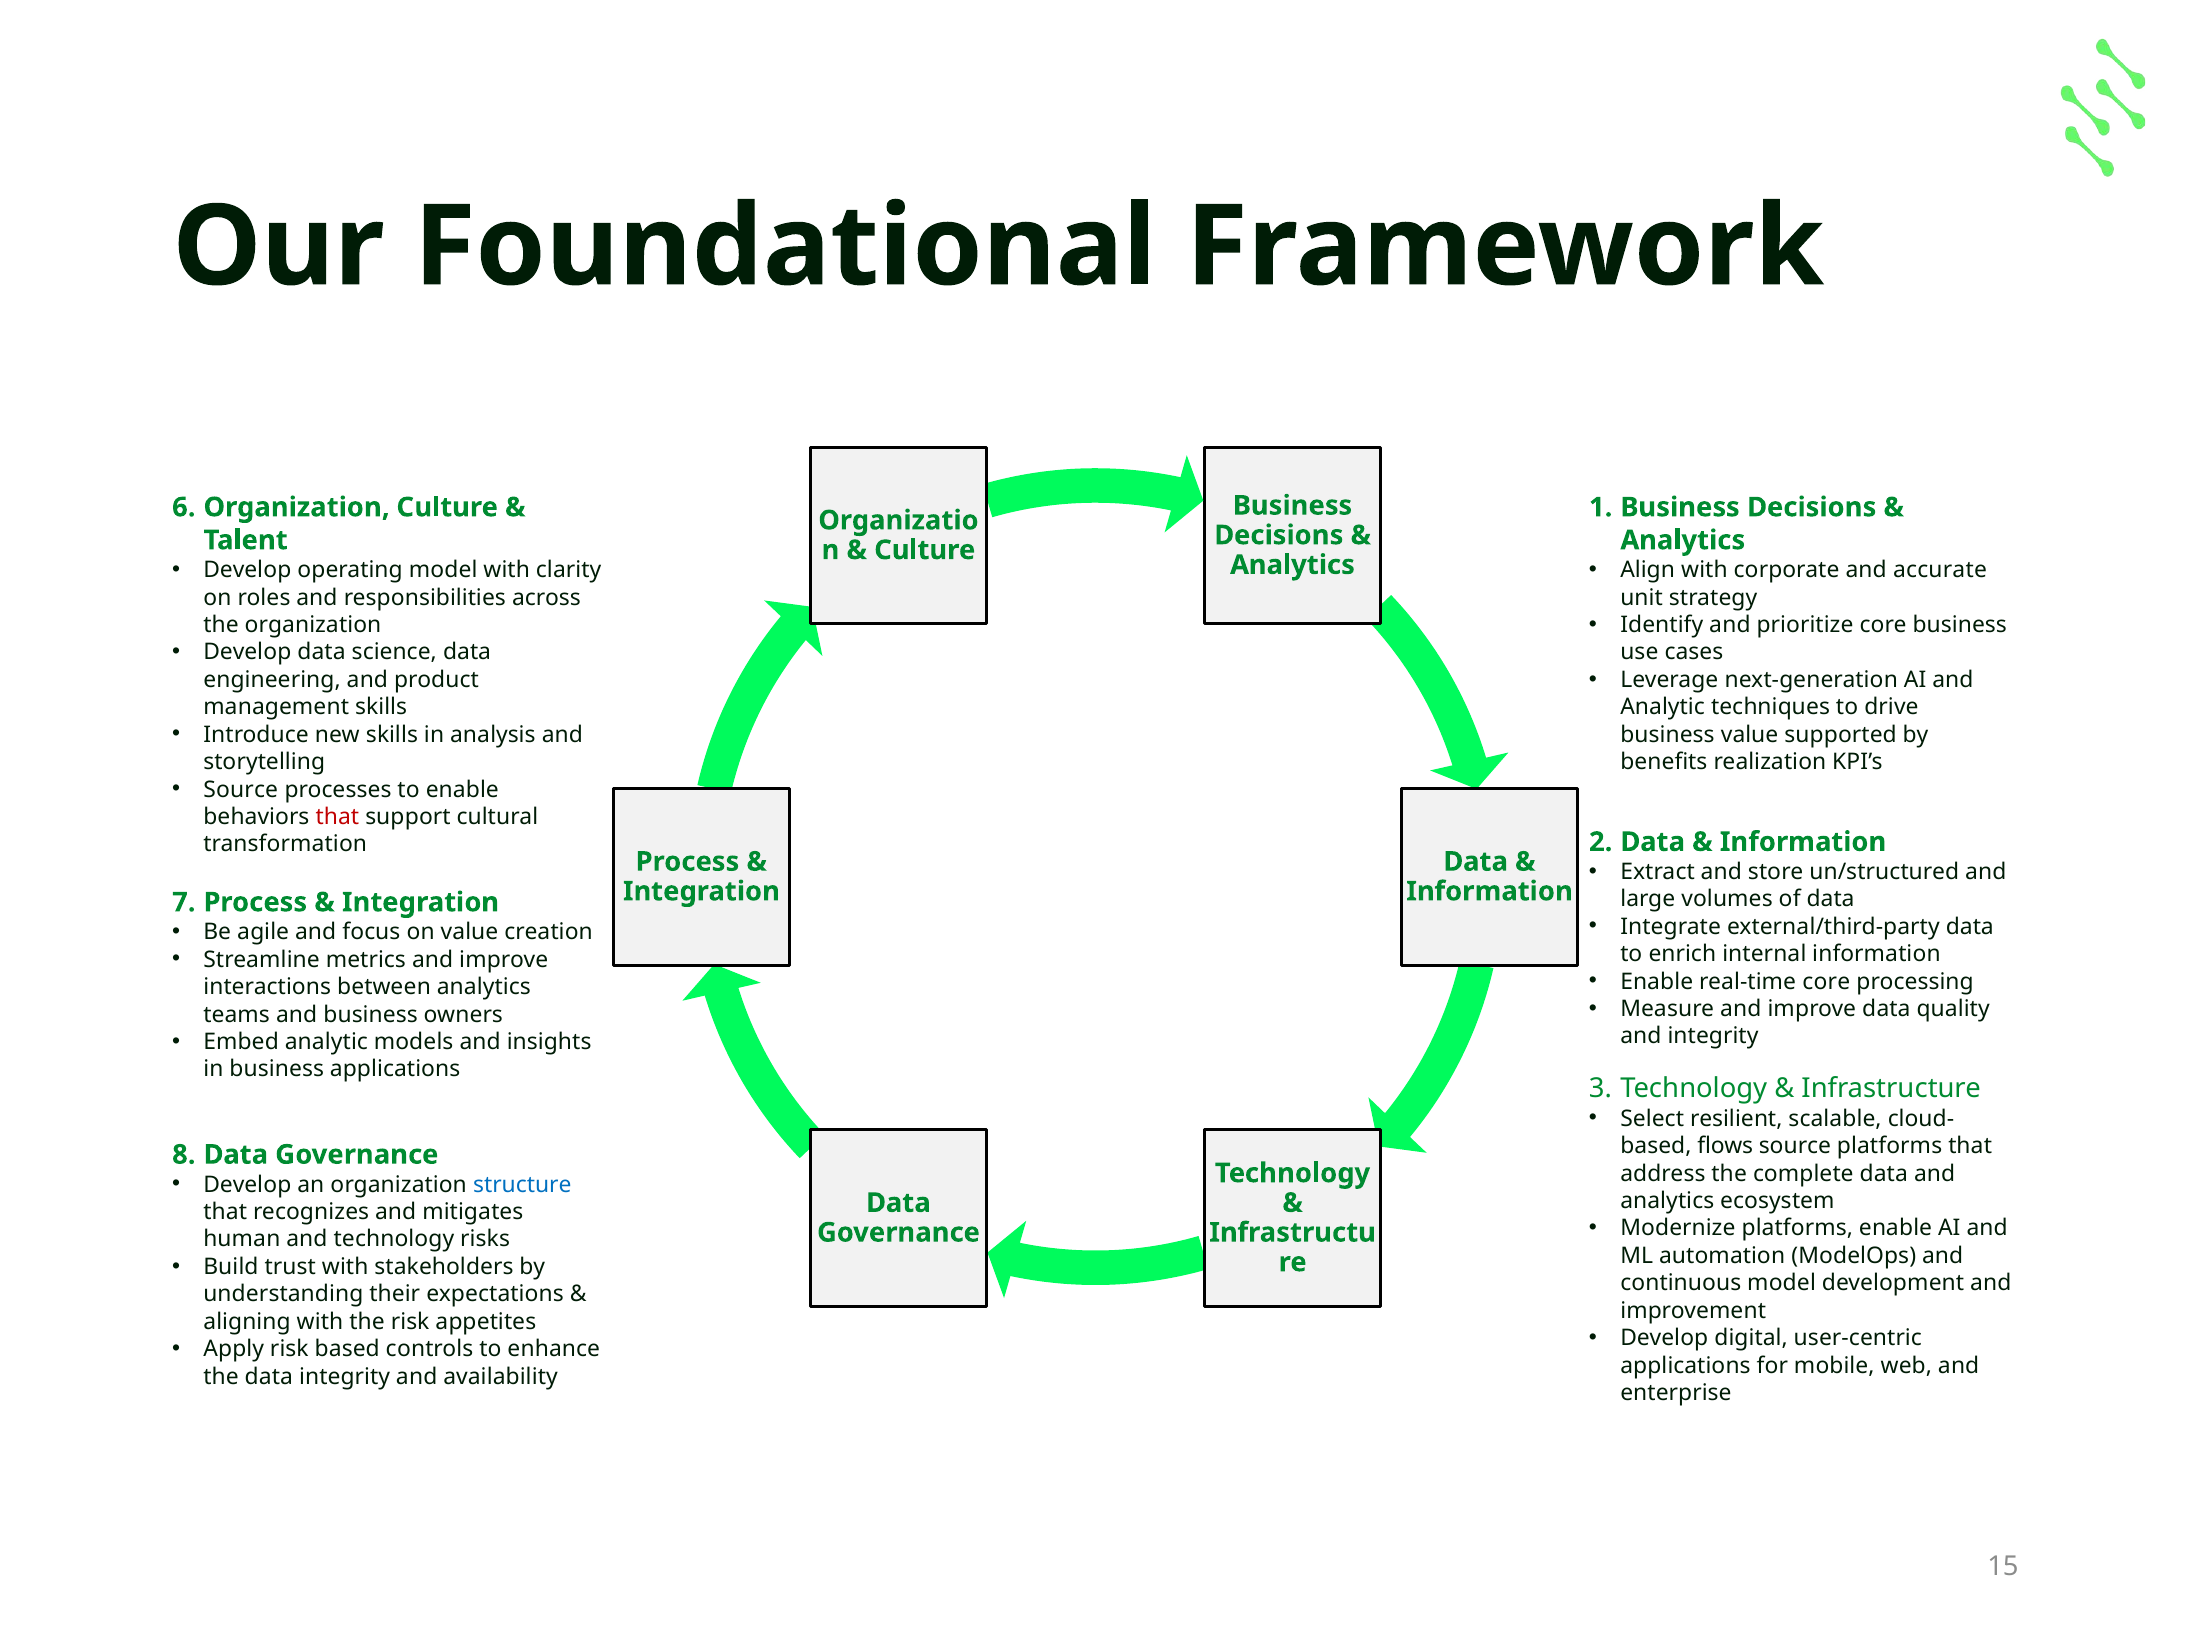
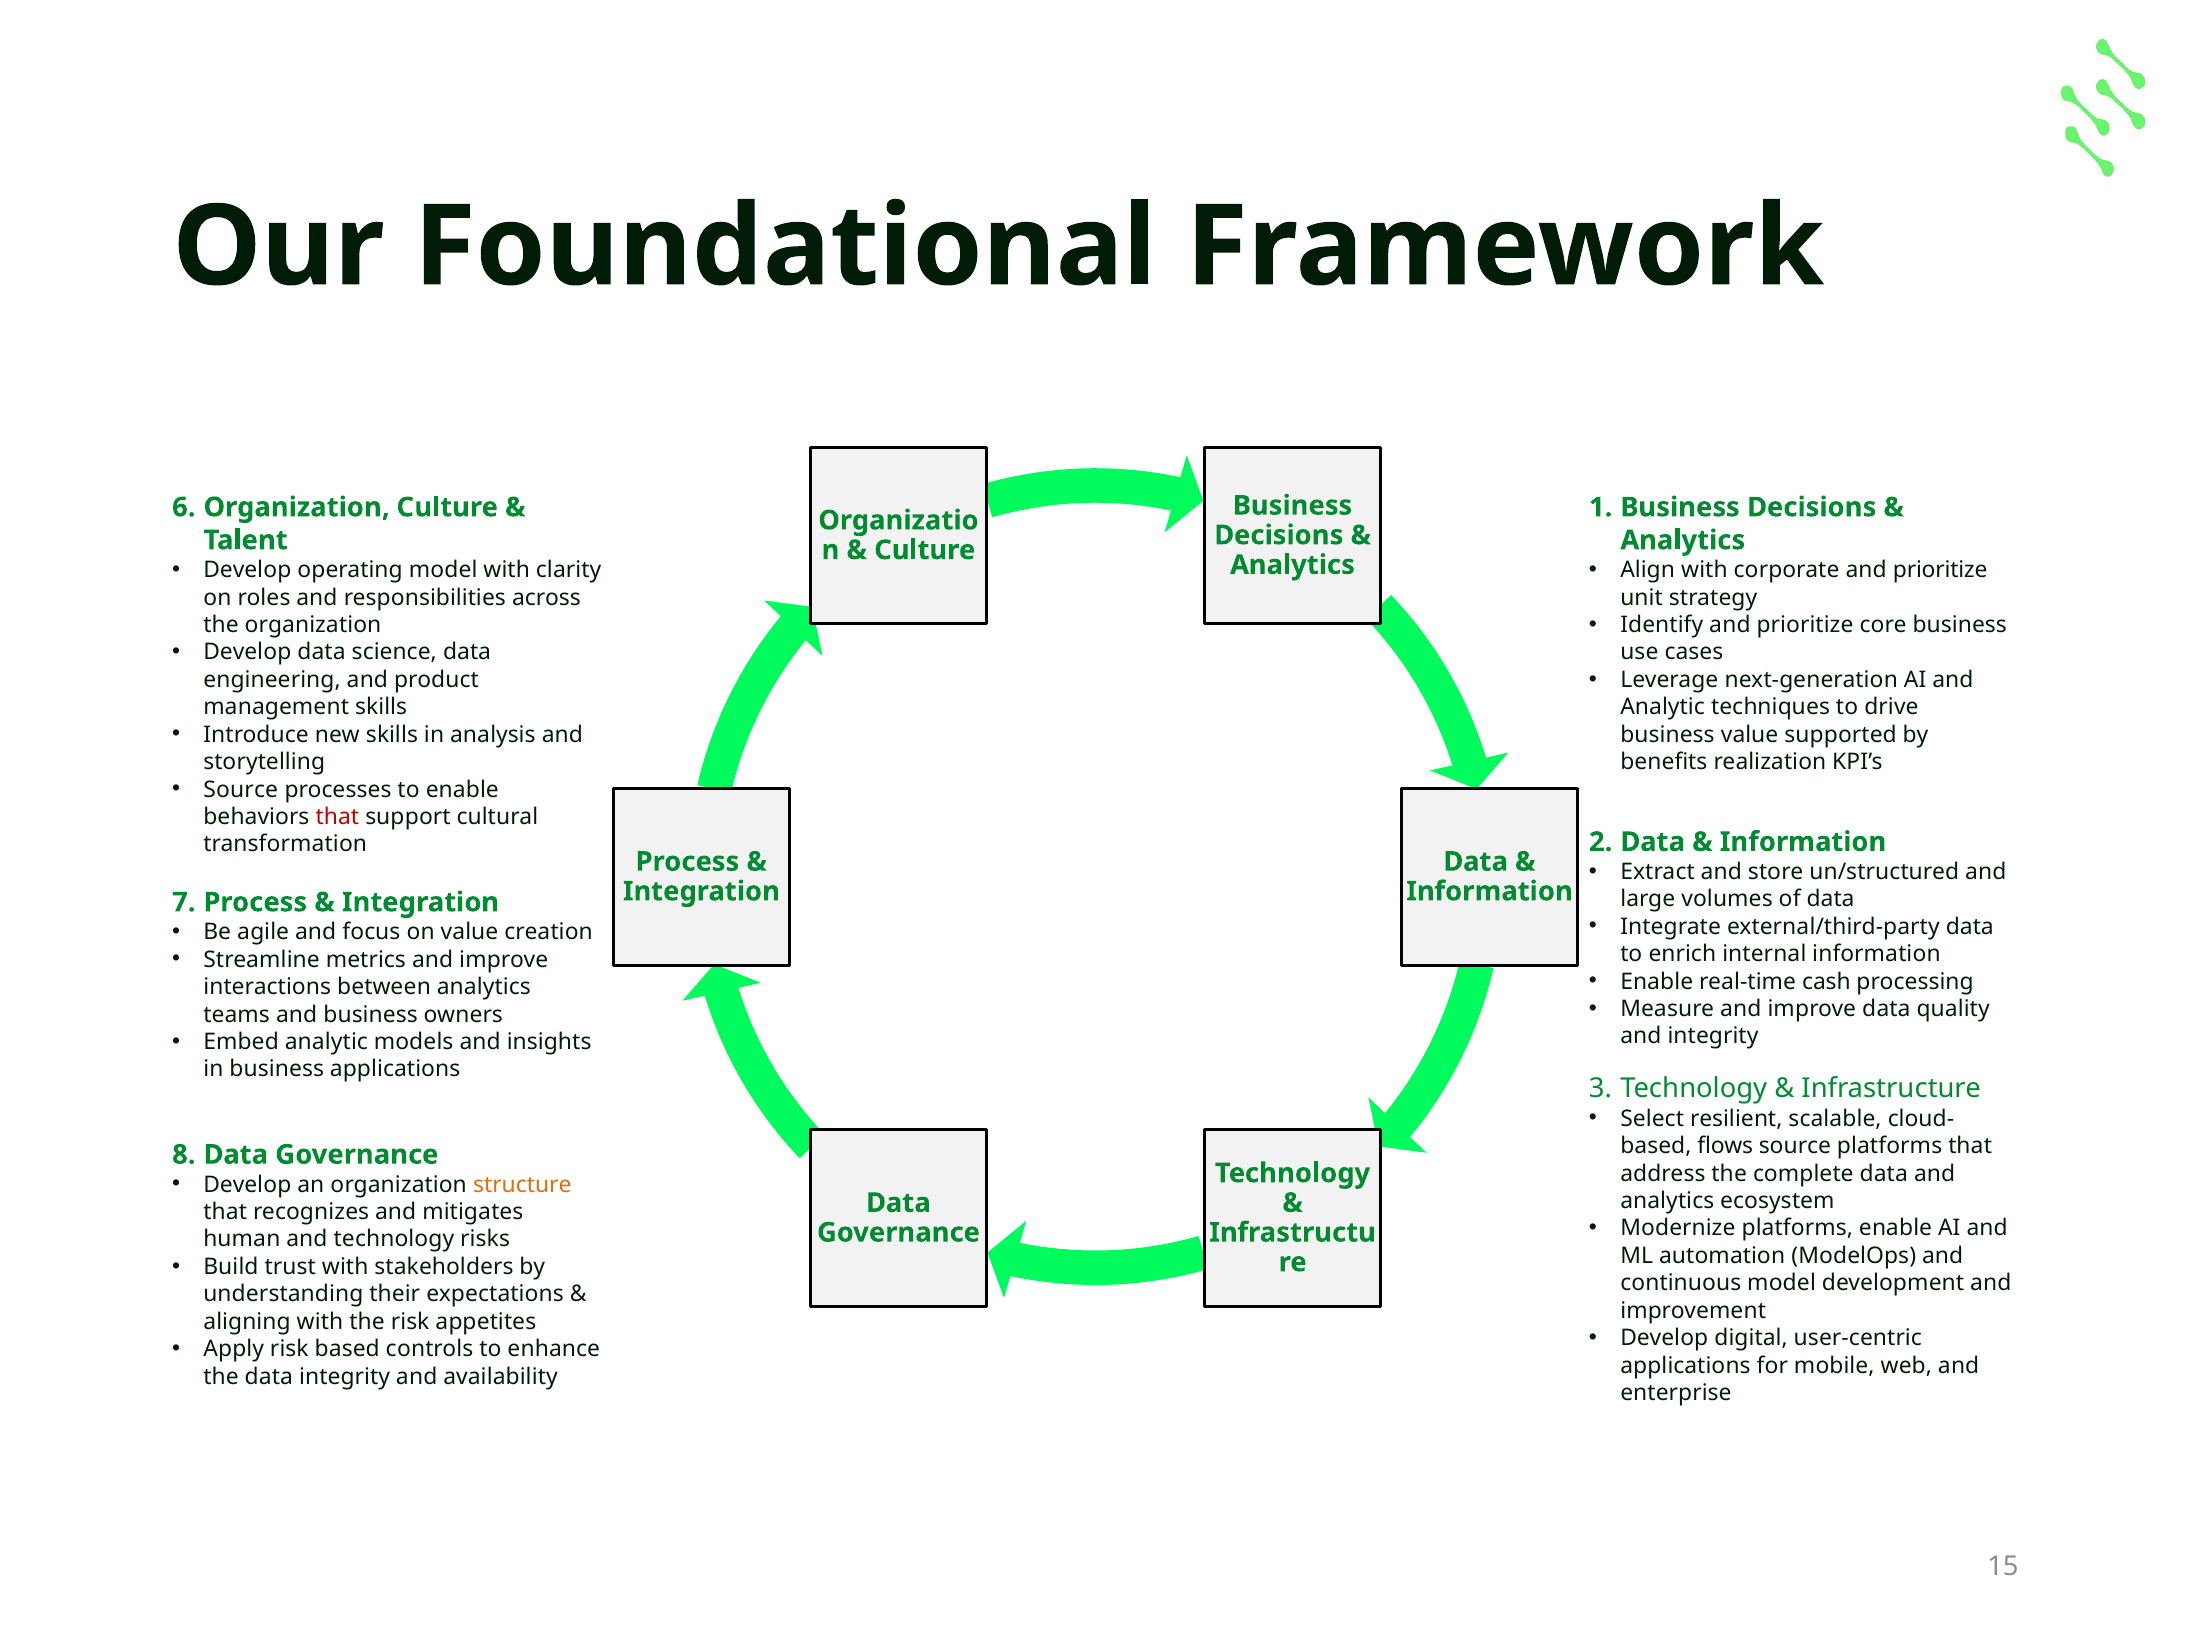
corporate and accurate: accurate -> prioritize (1940, 570)
real-time core: core -> cash (1826, 982)
structure colour: blue -> orange (522, 1185)
